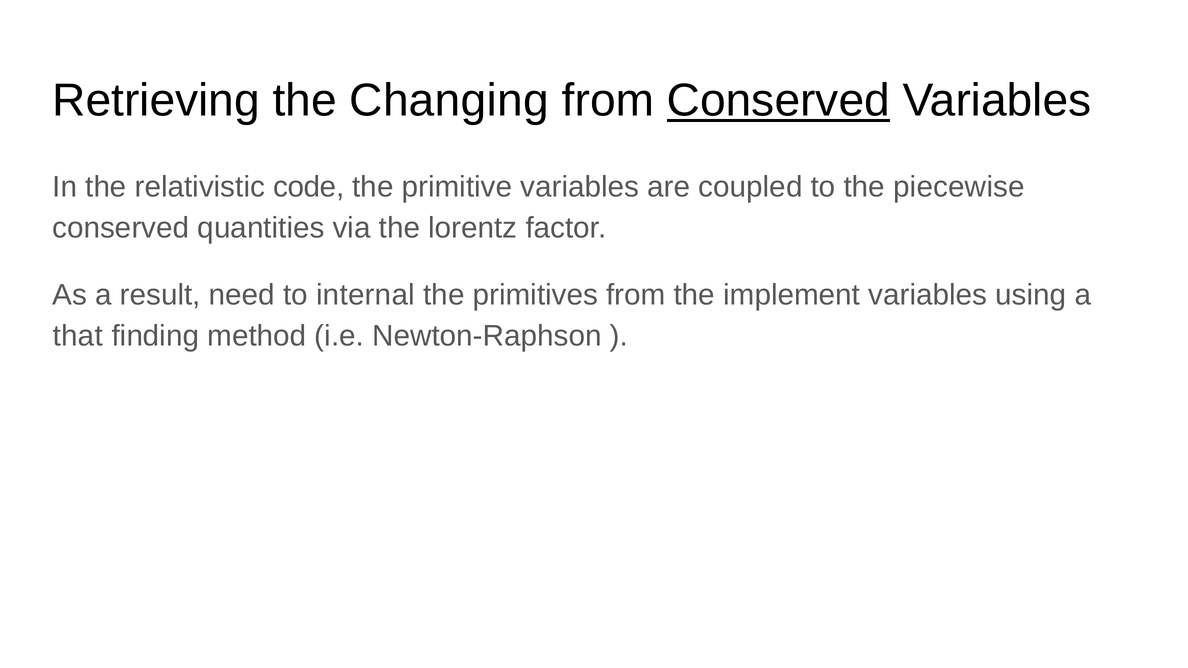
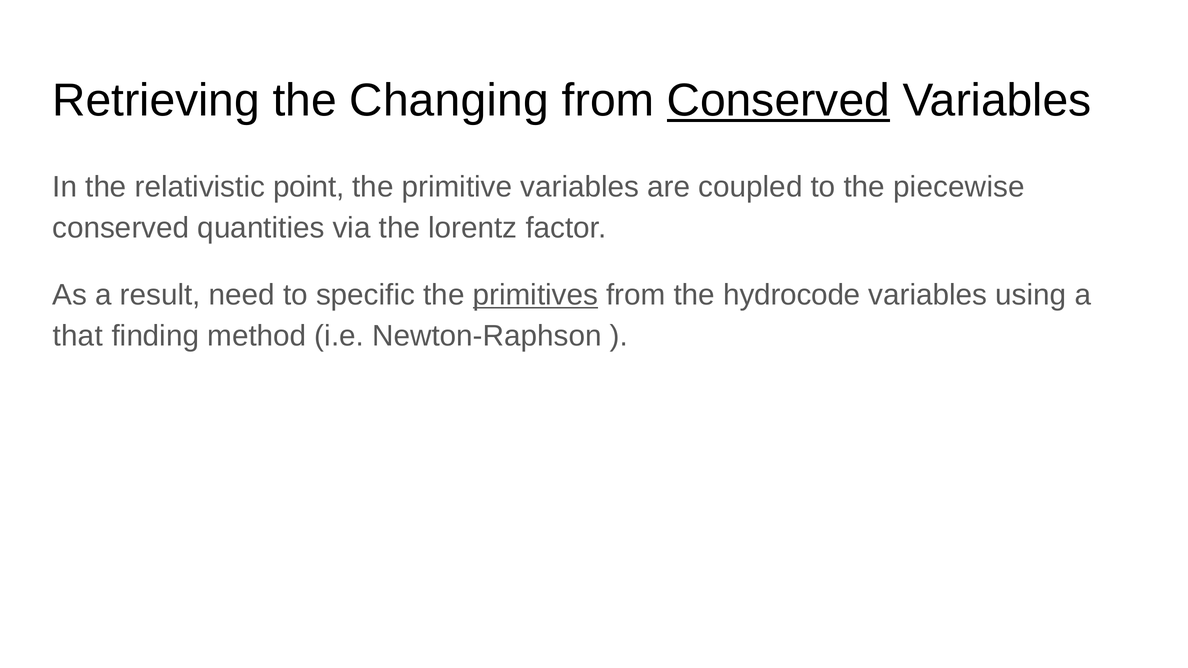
code: code -> point (309, 187)
internal: internal -> specific (366, 295)
primitives underline: none -> present (535, 295)
implement: implement -> hydrocode (792, 295)
